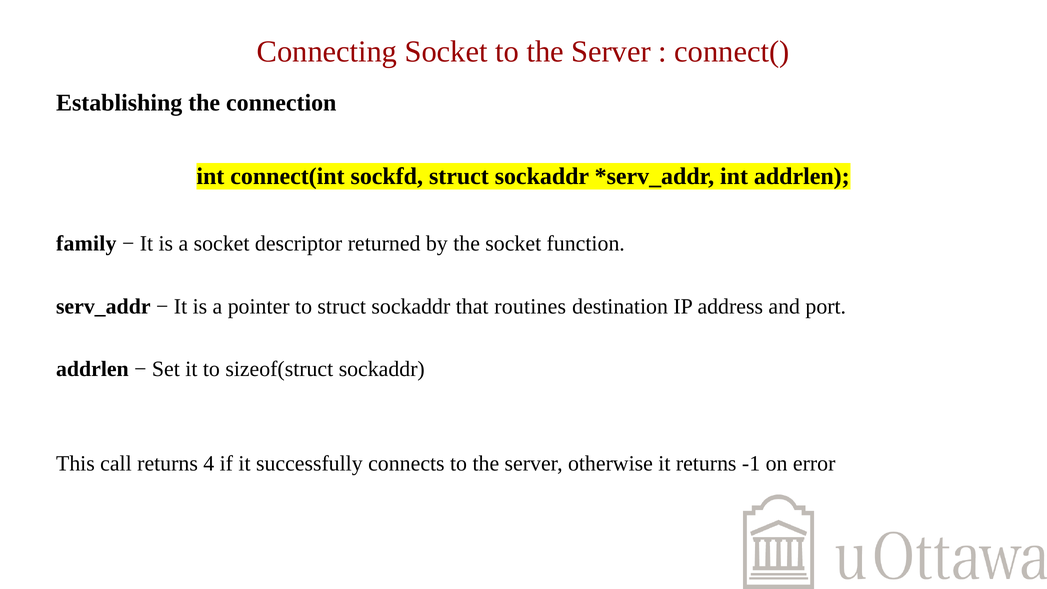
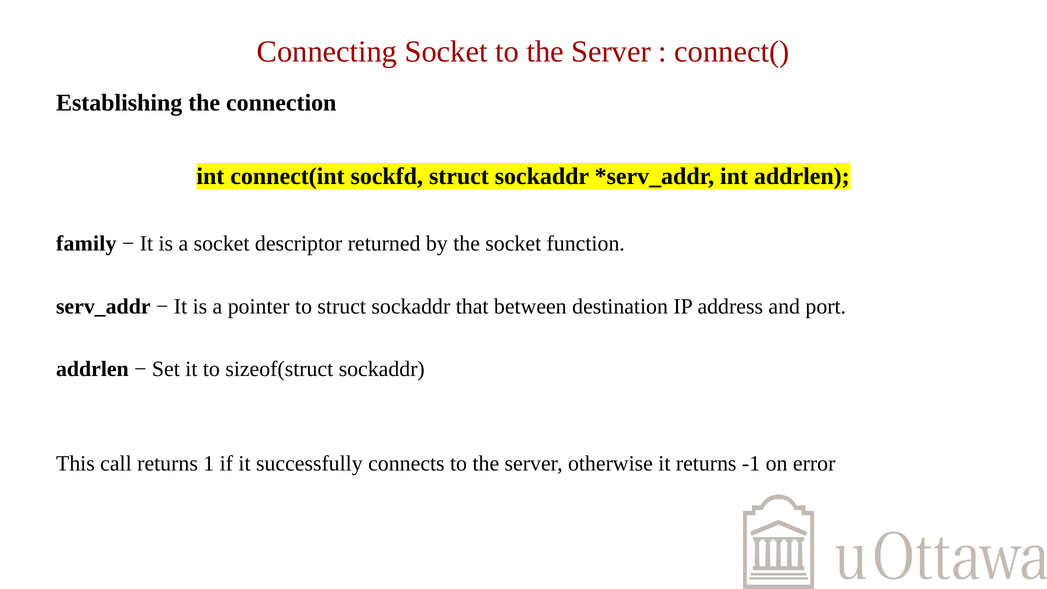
routines: routines -> between (530, 306)
4: 4 -> 1 (209, 463)
